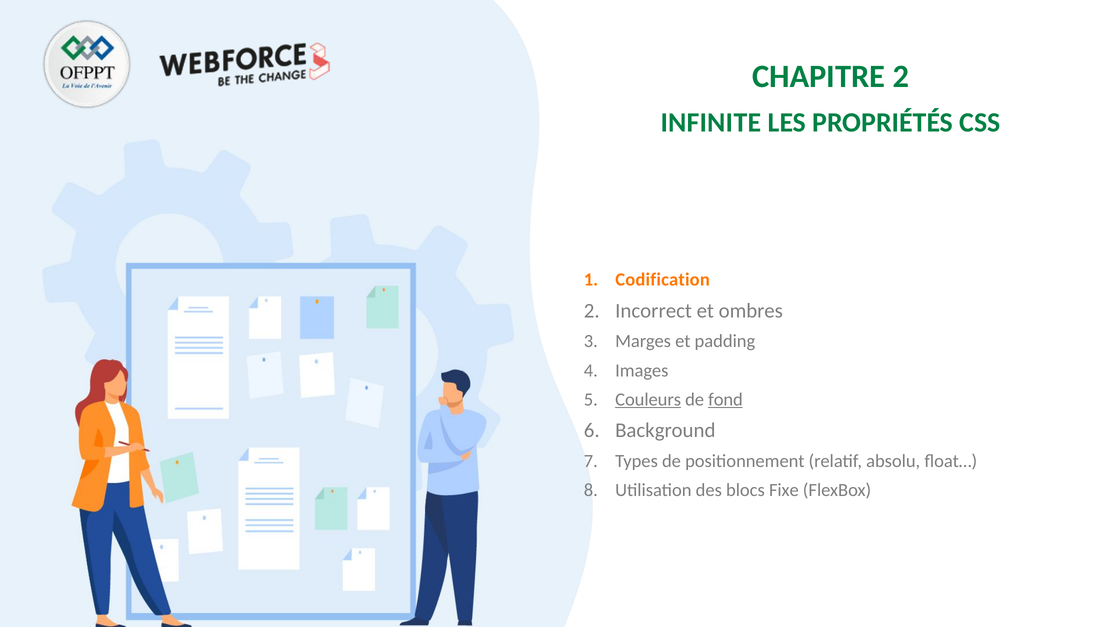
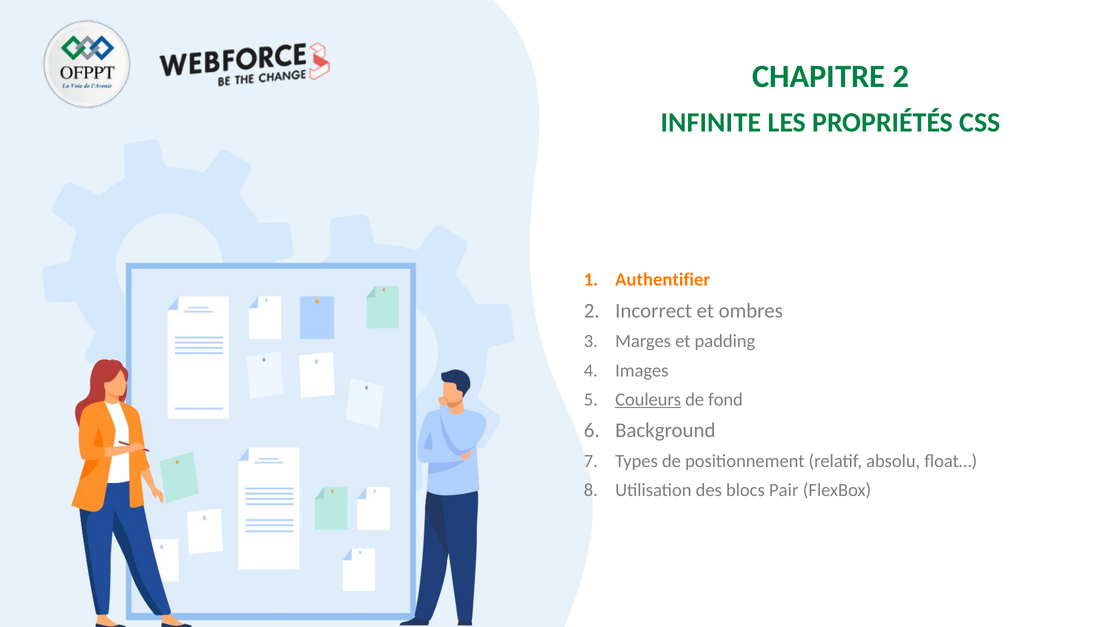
Codification: Codification -> Authentifier (663, 280)
fond underline: present -> none (726, 399)
Fixe: Fixe -> Pair (784, 490)
